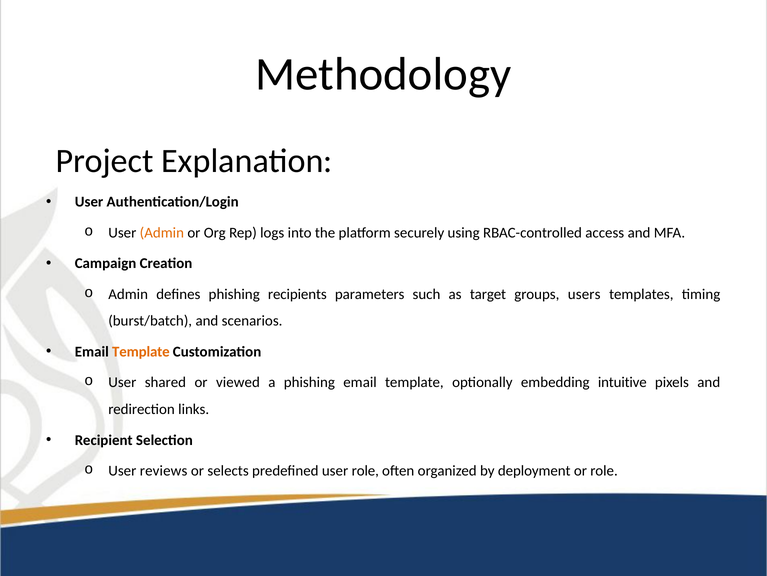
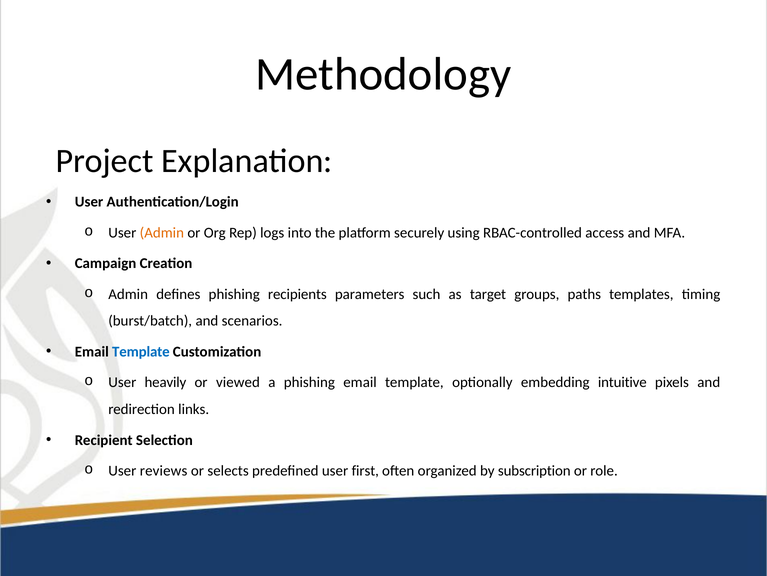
users: users -> paths (584, 294)
Template colour: orange -> blue (141, 351)
shared: shared -> heavily (165, 382)
user role: role -> first (365, 470)
deployment: deployment -> subscription (534, 470)
